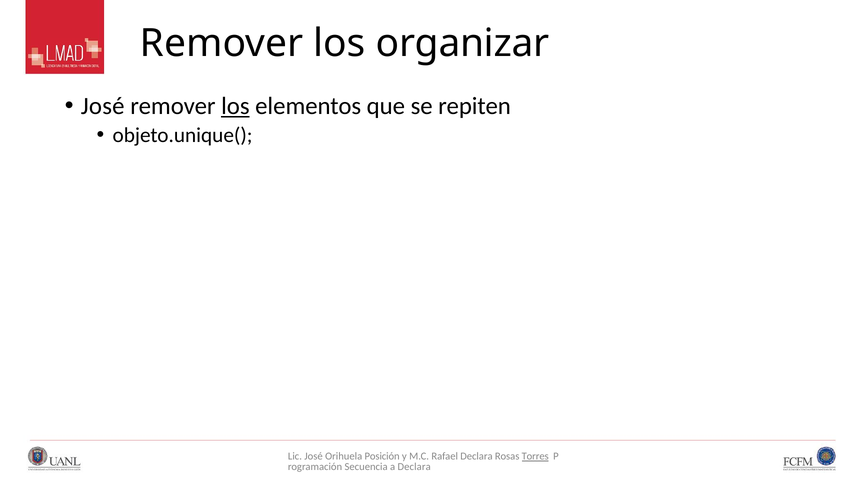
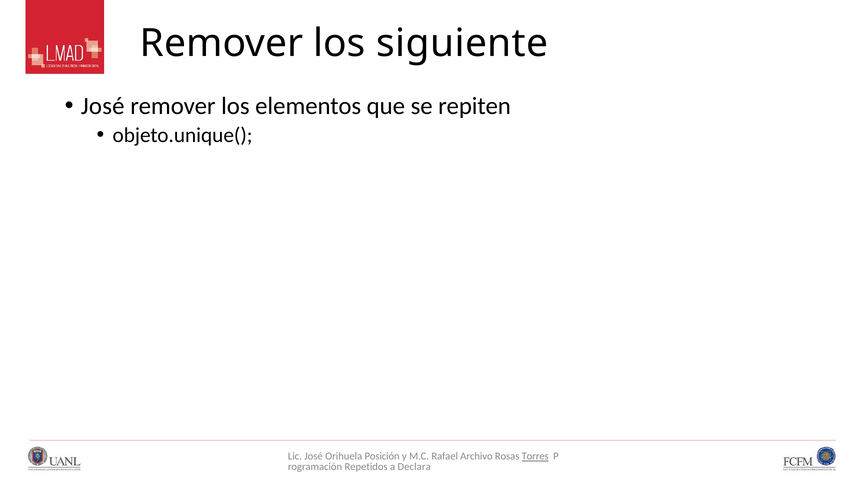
organizar: organizar -> siguiente (462, 43)
los underline: present -> none (235, 106)
Rafael Declara: Declara -> Archivo (476, 456)
Secuencia: Secuencia -> Repetidos (366, 467)
